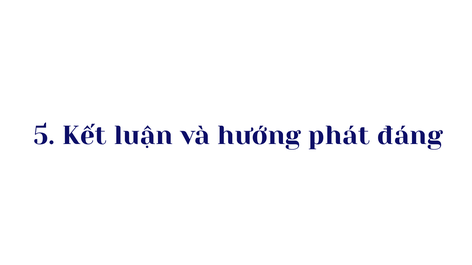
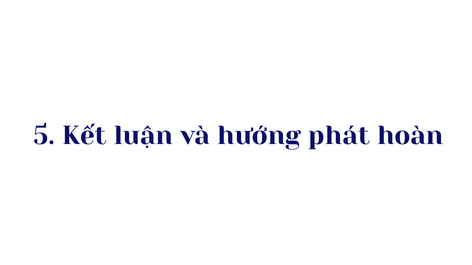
đáng: đáng -> hoàn (410, 136)
